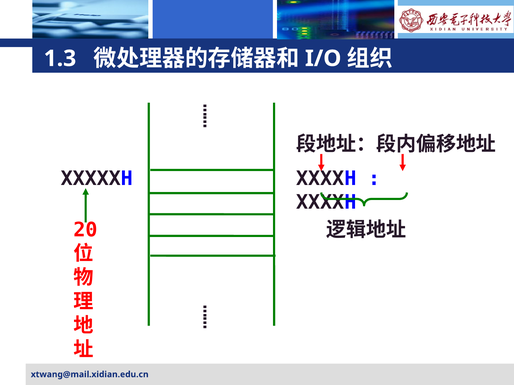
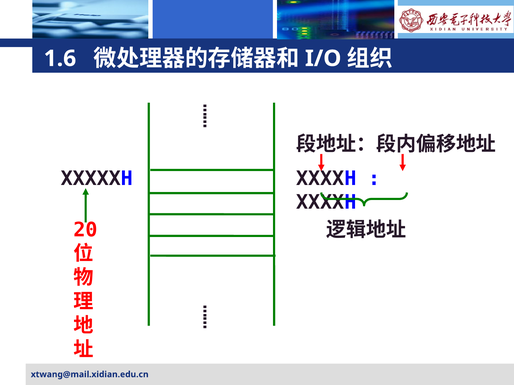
1.3: 1.3 -> 1.6 (60, 59)
